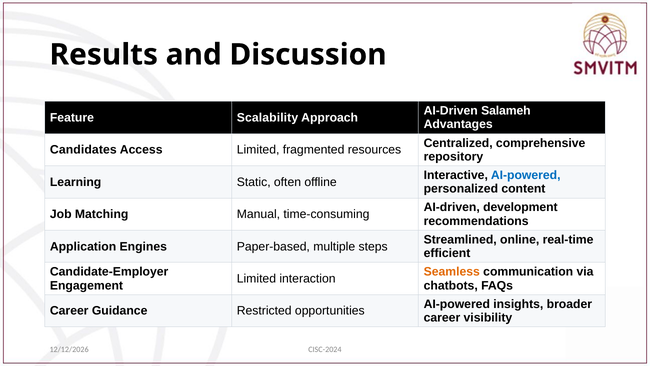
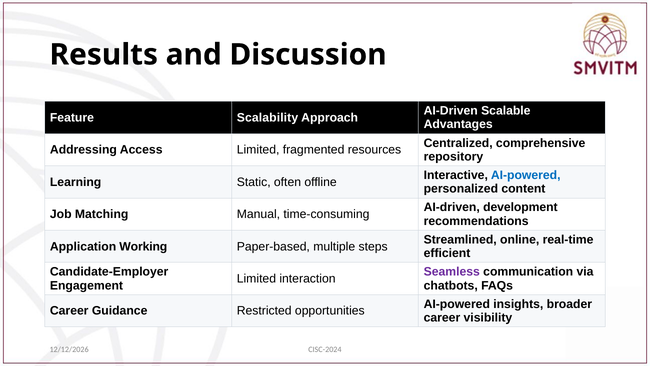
Salameh: Salameh -> Scalable (506, 111)
Candidates: Candidates -> Addressing (83, 150)
Engines: Engines -> Working (143, 246)
Seamless colour: orange -> purple (452, 272)
